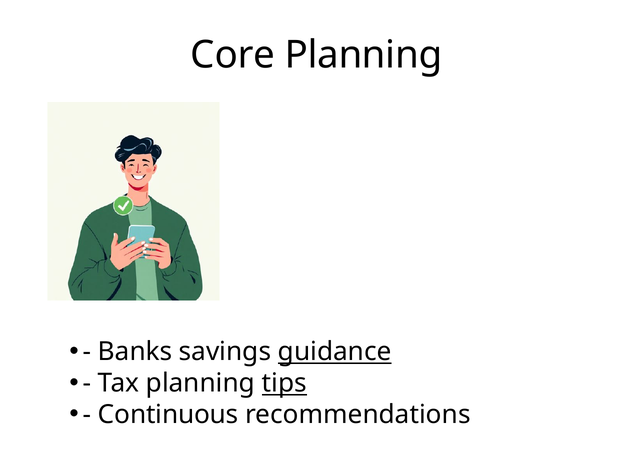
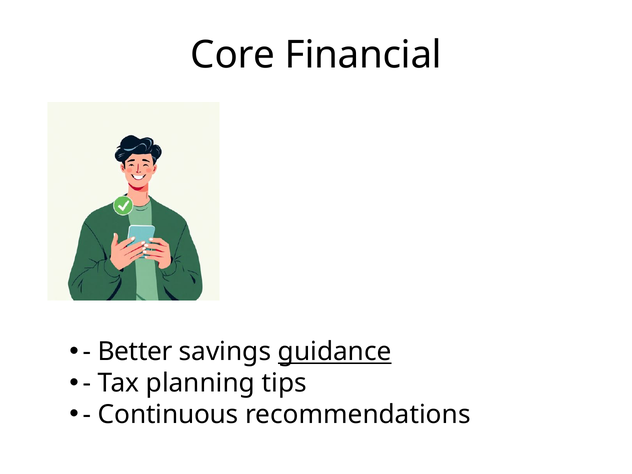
Core Planning: Planning -> Financial (363, 55)
Banks: Banks -> Better (135, 352)
tips underline: present -> none (284, 383)
